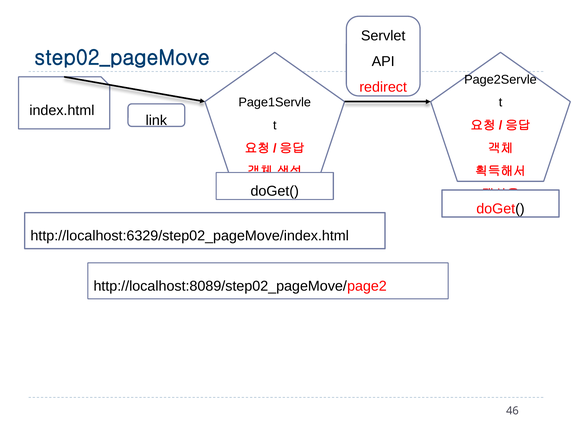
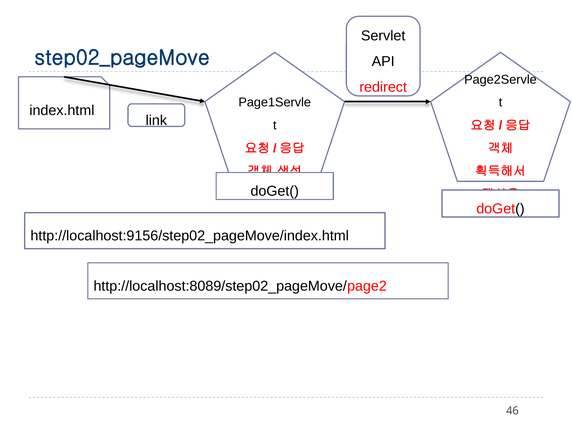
http://localhost:6329/step02_pageMove/index.html: http://localhost:6329/step02_pageMove/index.html -> http://localhost:9156/step02_pageMove/index.html (190, 236)
